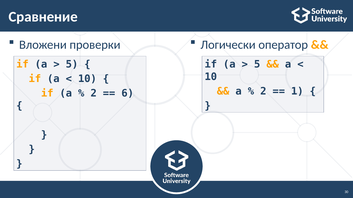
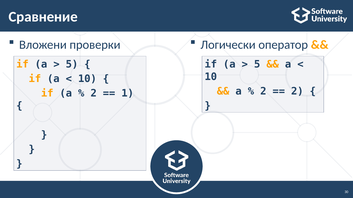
1: 1 -> 2 (297, 91)
6: 6 -> 1 (128, 94)
